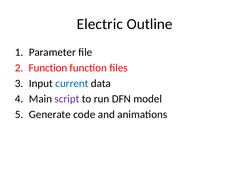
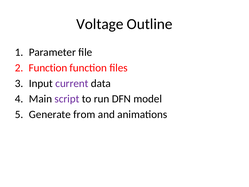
Electric: Electric -> Voltage (100, 24)
current colour: blue -> purple (72, 83)
code: code -> from (84, 114)
